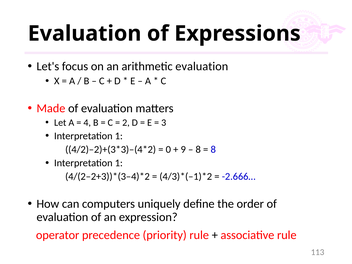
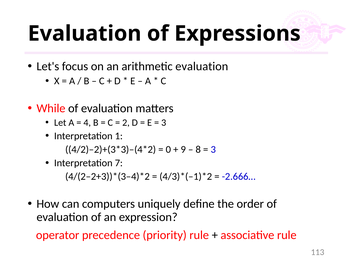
Made: Made -> While (51, 108)
8: 8 -> 3 (213, 149)
1: 1 -> 7 (119, 163)
